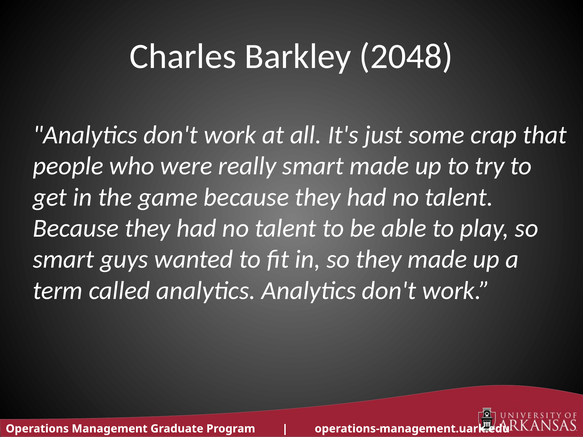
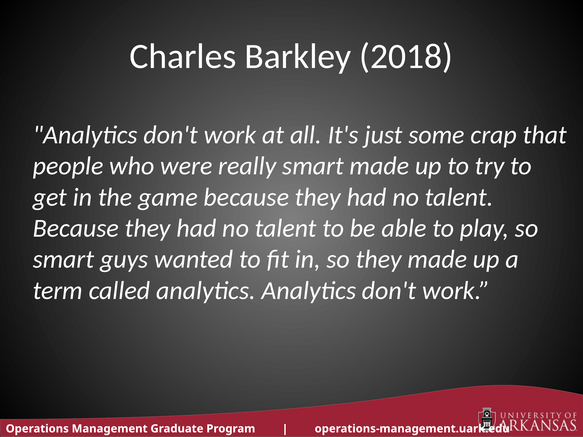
2048: 2048 -> 2018 (406, 56)
